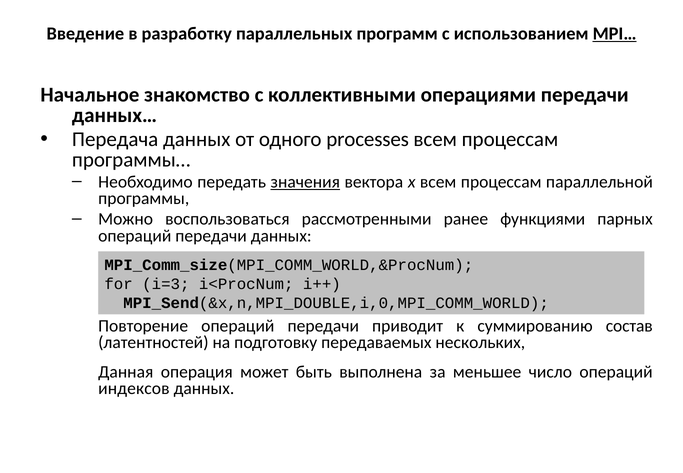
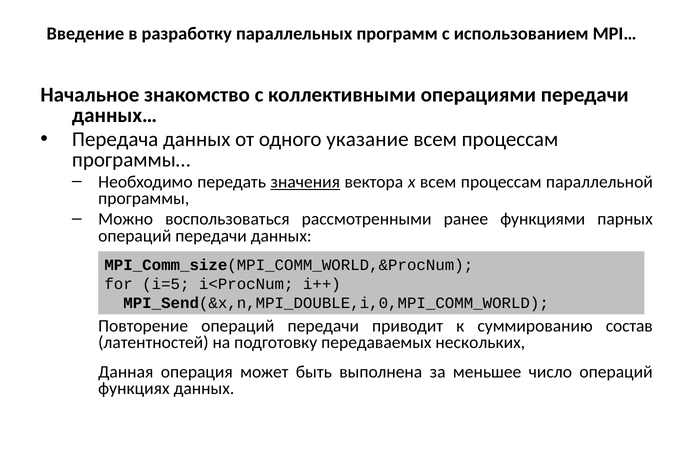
MPI… underline: present -> none (615, 34)
processes: processes -> указание (367, 139)
i=3: i=3 -> i=5 (166, 284)
индексов: индексов -> функциях (134, 388)
